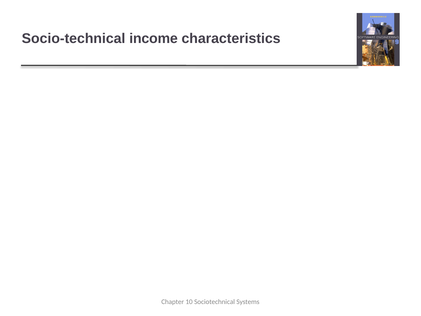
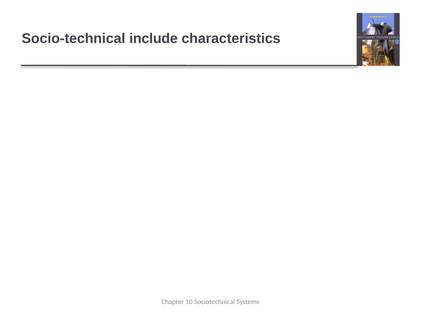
income: income -> include (153, 39)
